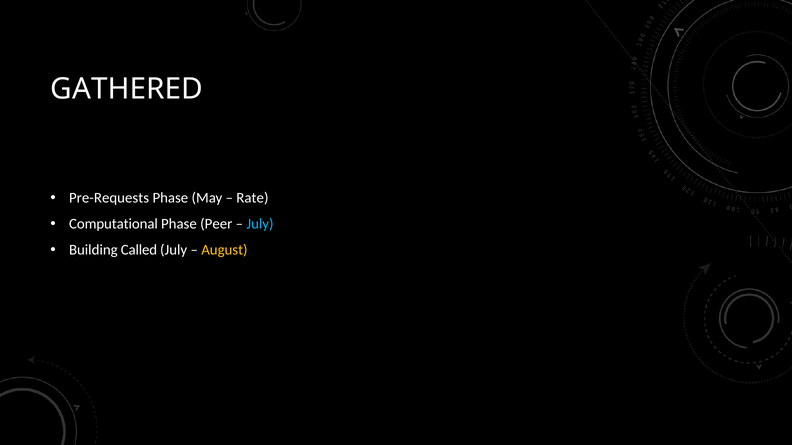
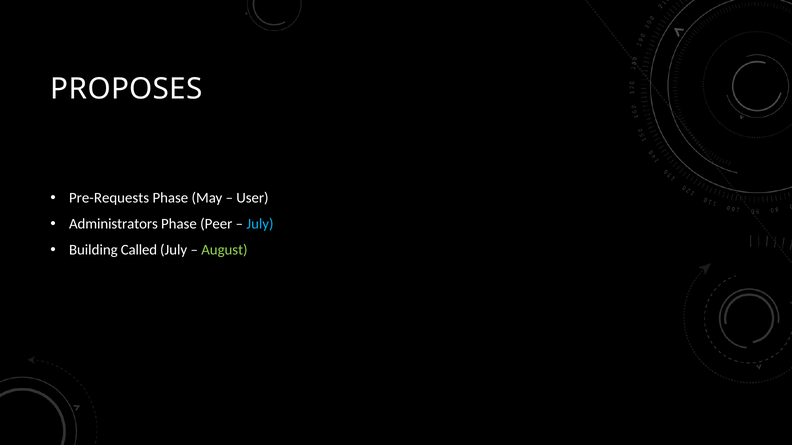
GATHERED: GATHERED -> PROPOSES (126, 89)
Rate: Rate -> User (252, 198)
Computational: Computational -> Administrators (113, 224)
August colour: yellow -> light green (224, 250)
